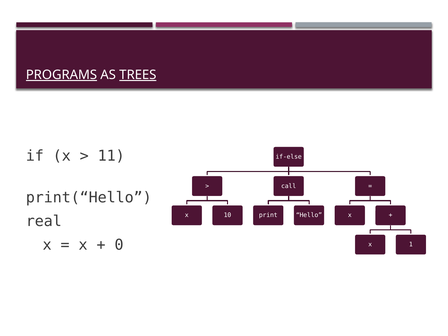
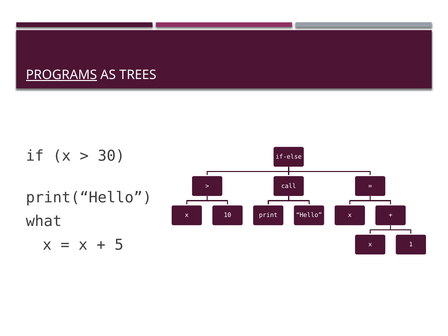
TREES underline: present -> none (138, 75)
11: 11 -> 30 (111, 156)
real: real -> what (44, 221)
0: 0 -> 5 (119, 245)
